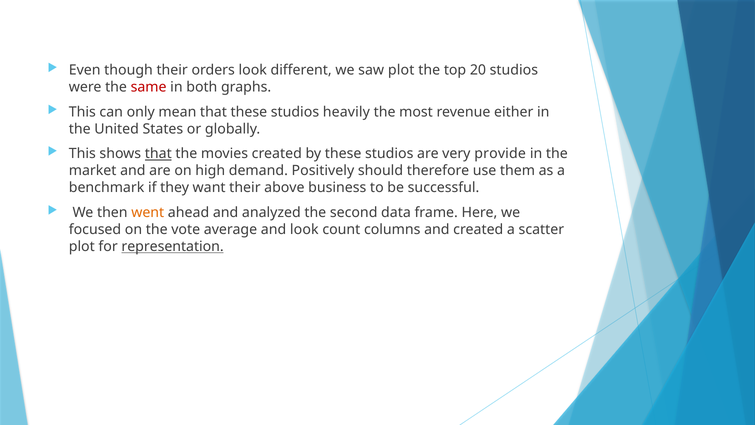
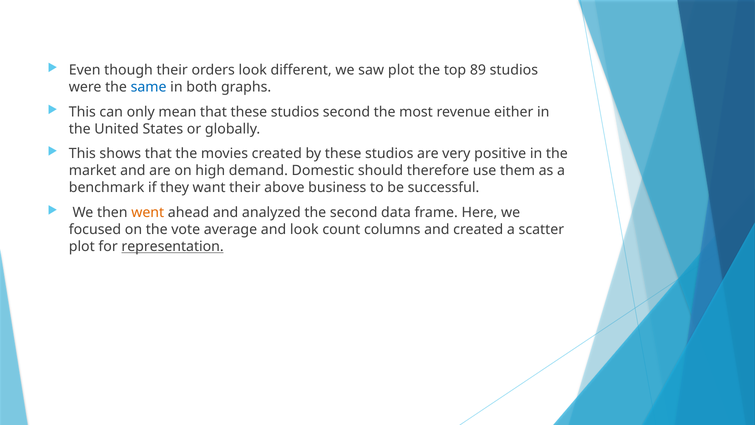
20: 20 -> 89 (478, 70)
same colour: red -> blue (149, 87)
studios heavily: heavily -> second (346, 112)
that underline: present -> none (158, 154)
provide: provide -> positive (500, 154)
Positively: Positively -> Domestic (323, 171)
